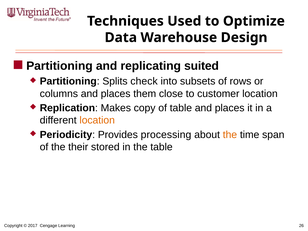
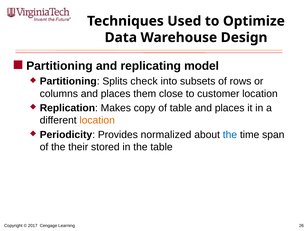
suited: suited -> model (202, 66)
processing: processing -> normalized (166, 135)
the colour: orange -> blue (230, 135)
